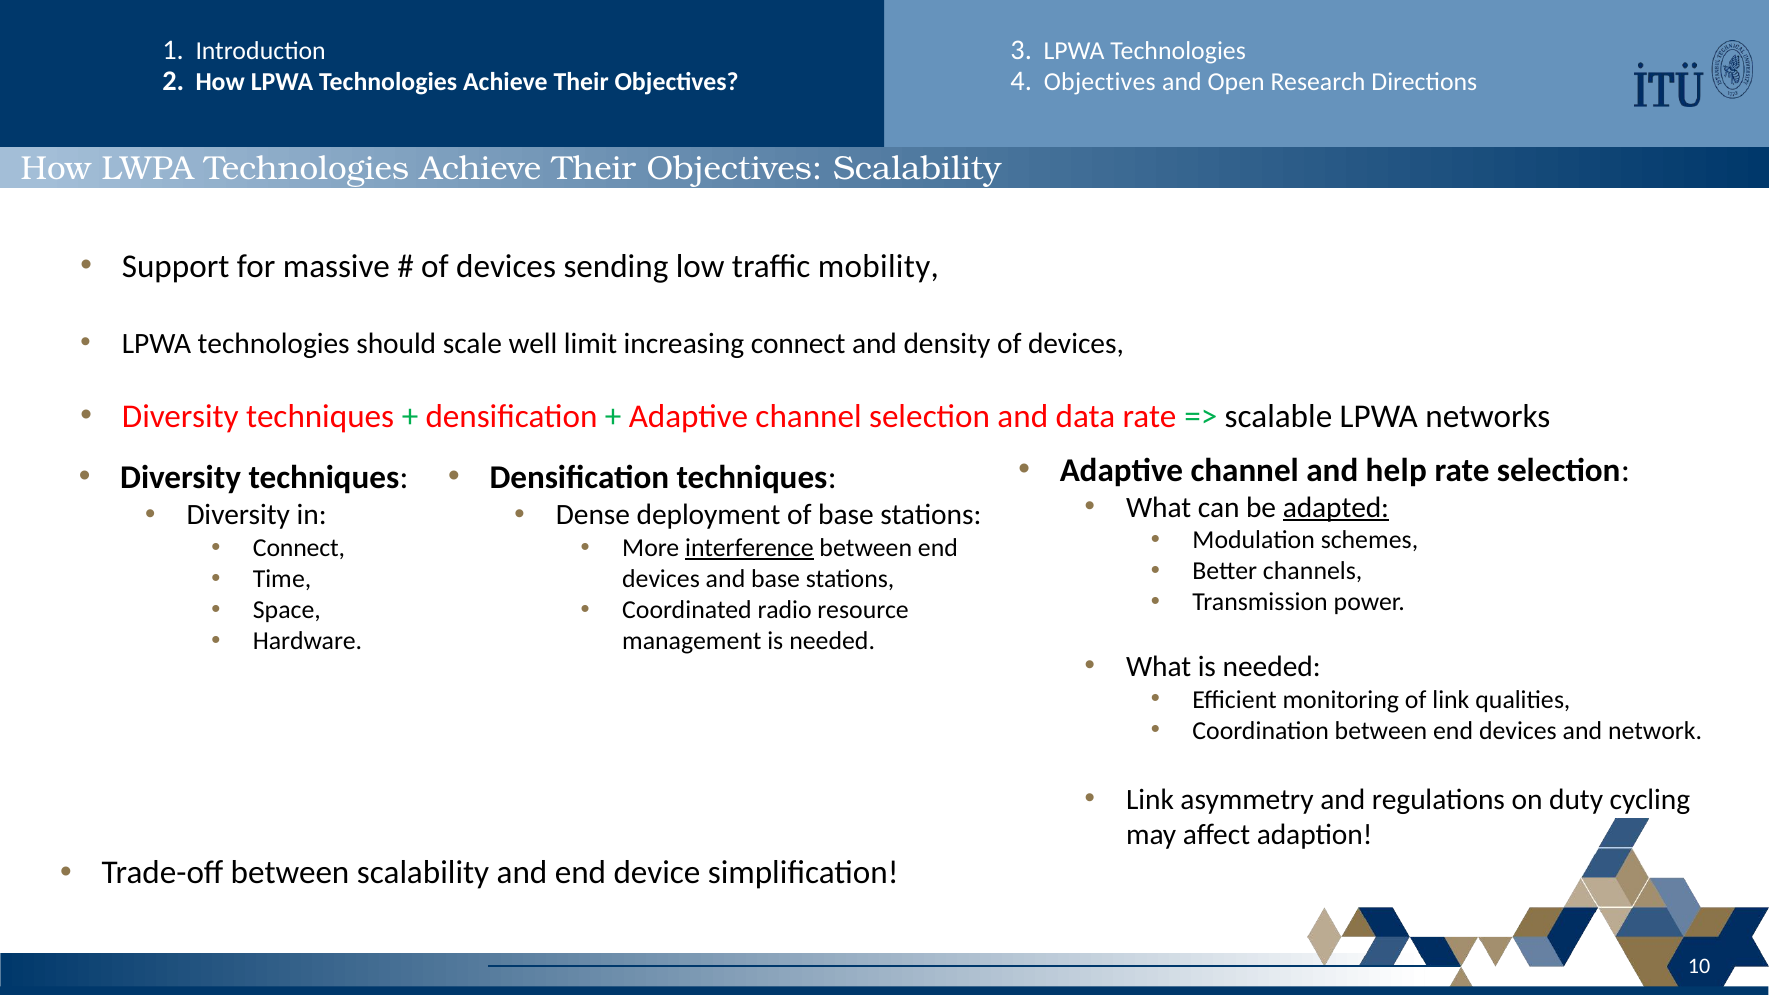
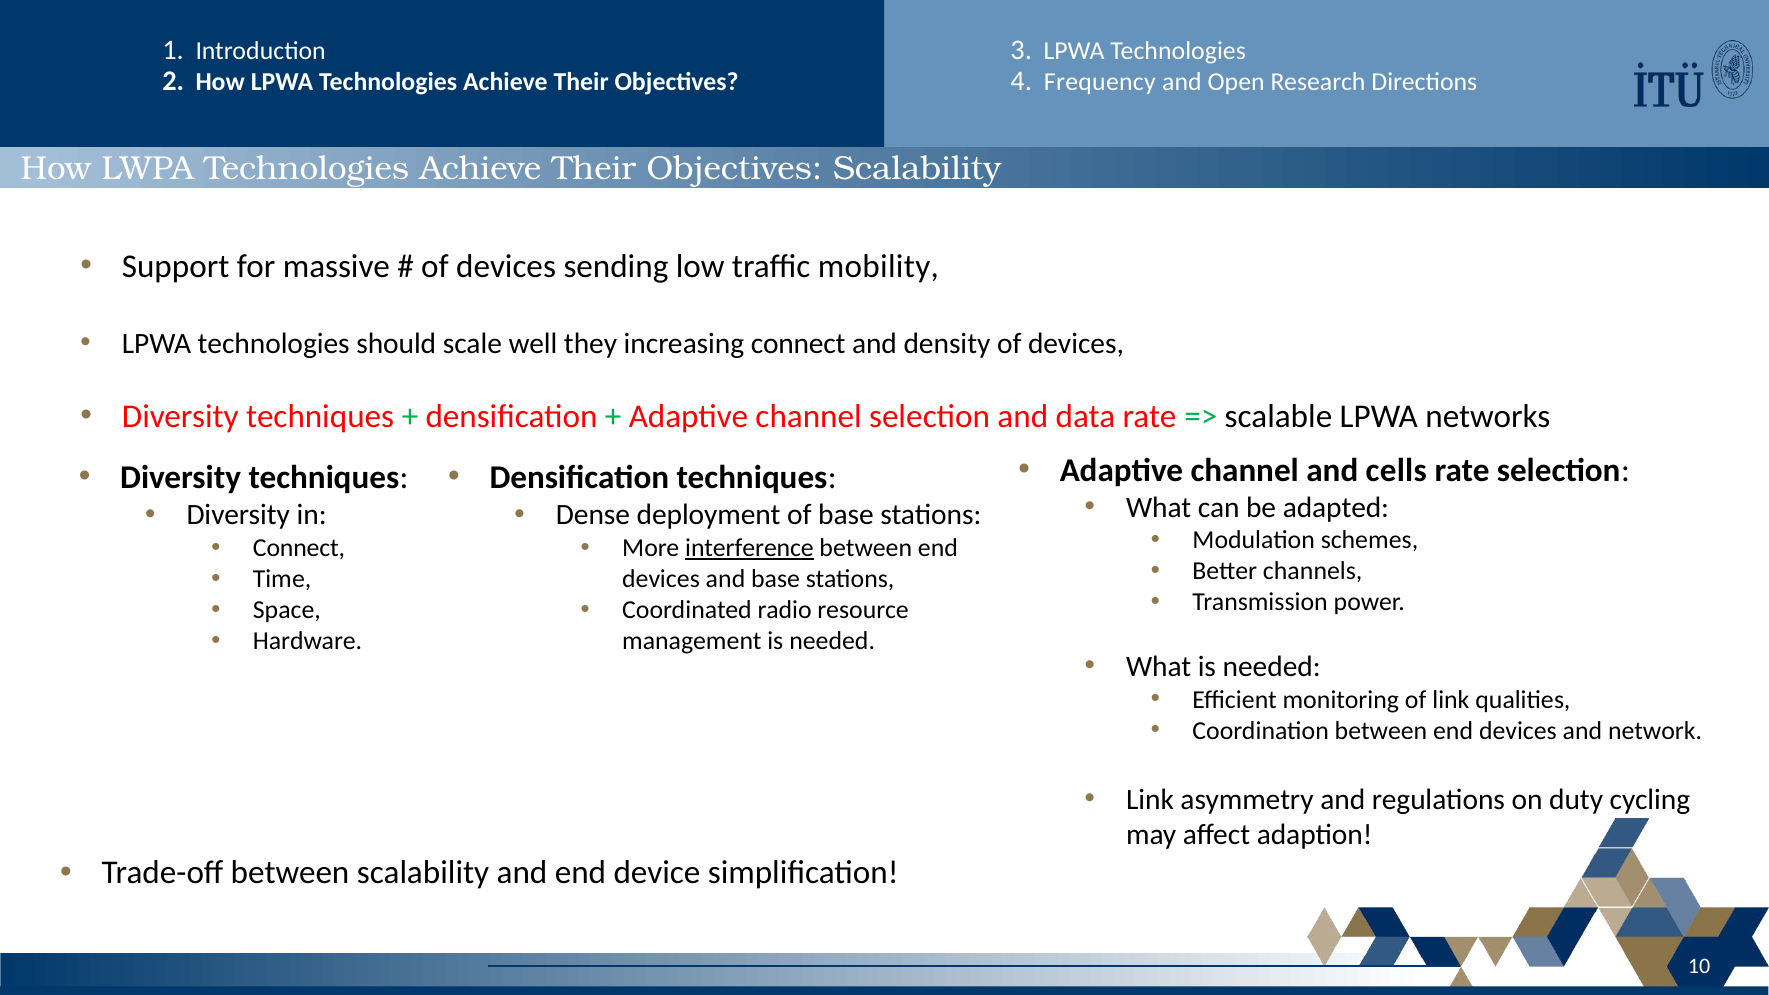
Objectives: Objectives -> Frequency (1100, 82)
limit: limit -> they (591, 344)
help: help -> cells (1396, 470)
adapted underline: present -> none (1336, 508)
